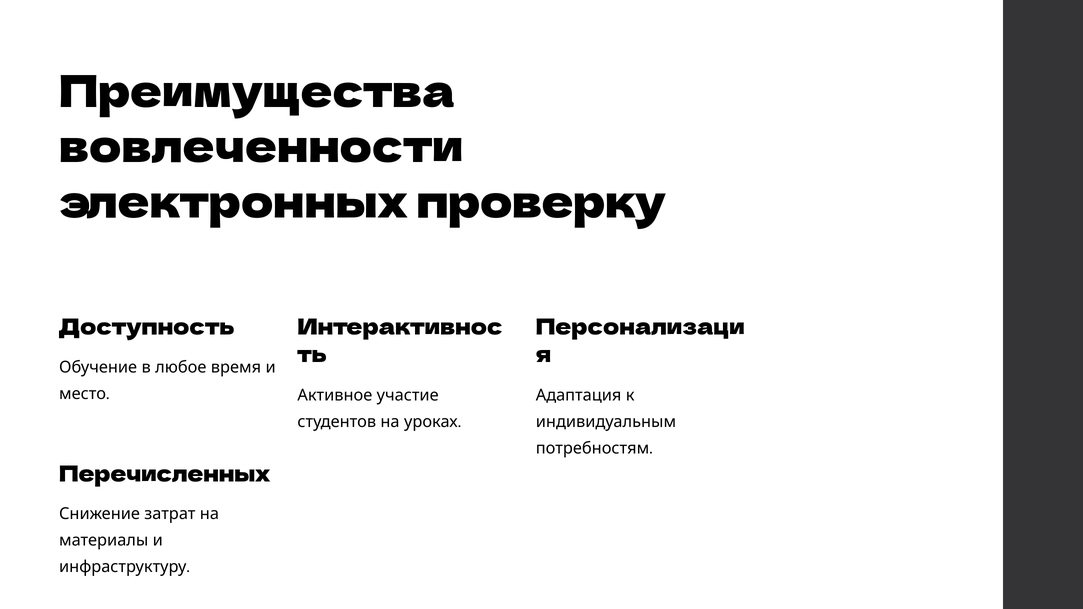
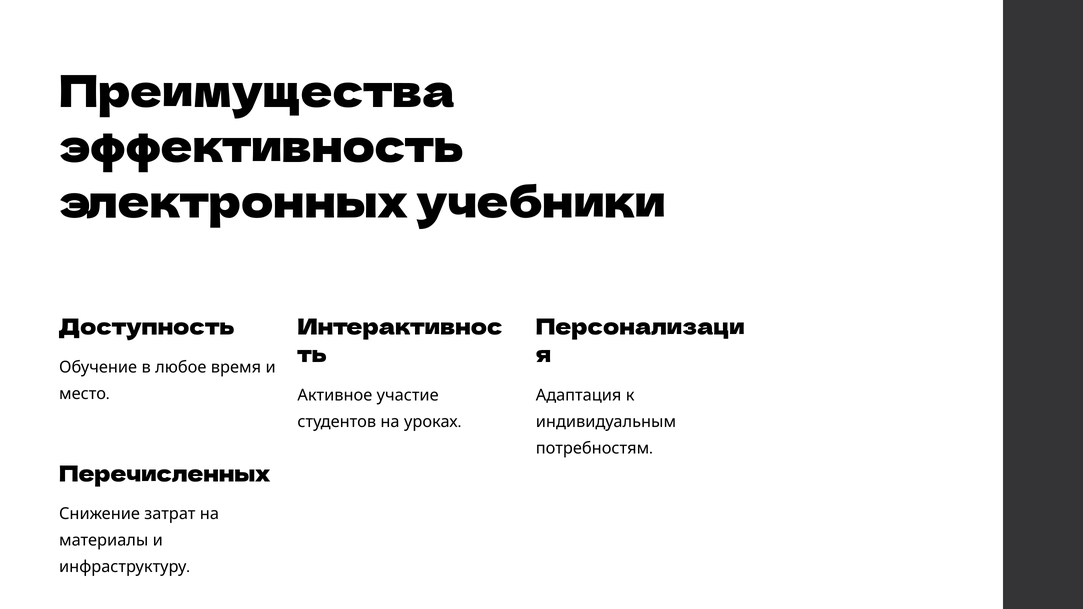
вовлеченности: вовлеченности -> эффективность (261, 148)
проверку: проверку -> учебники (541, 203)
